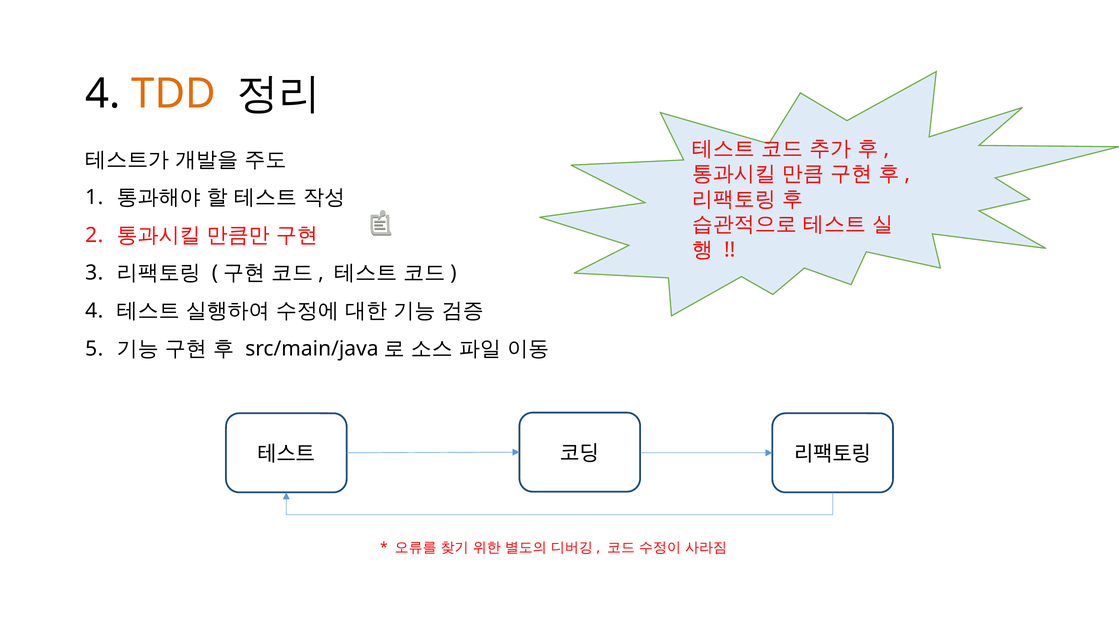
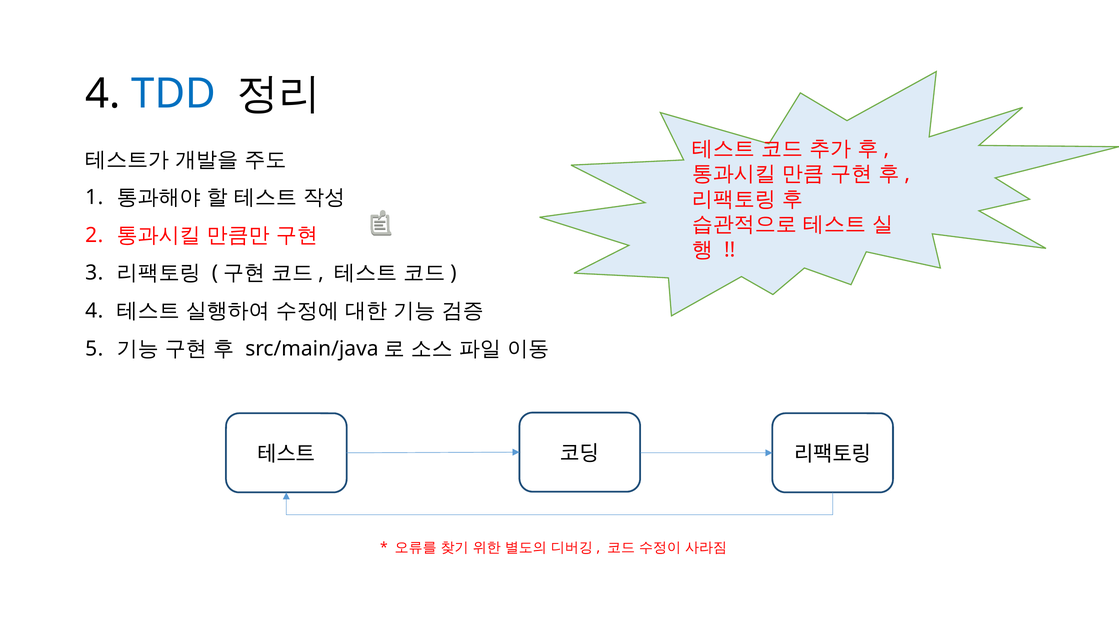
TDD colour: orange -> blue (174, 94)
